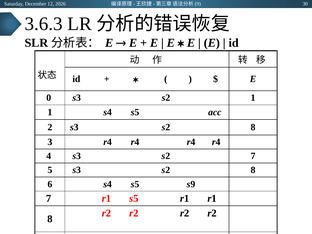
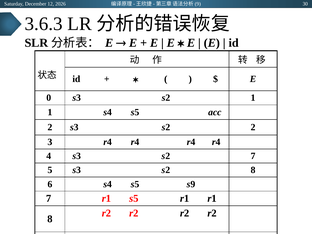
2 s3 s2 8: 8 -> 2 (253, 127)
